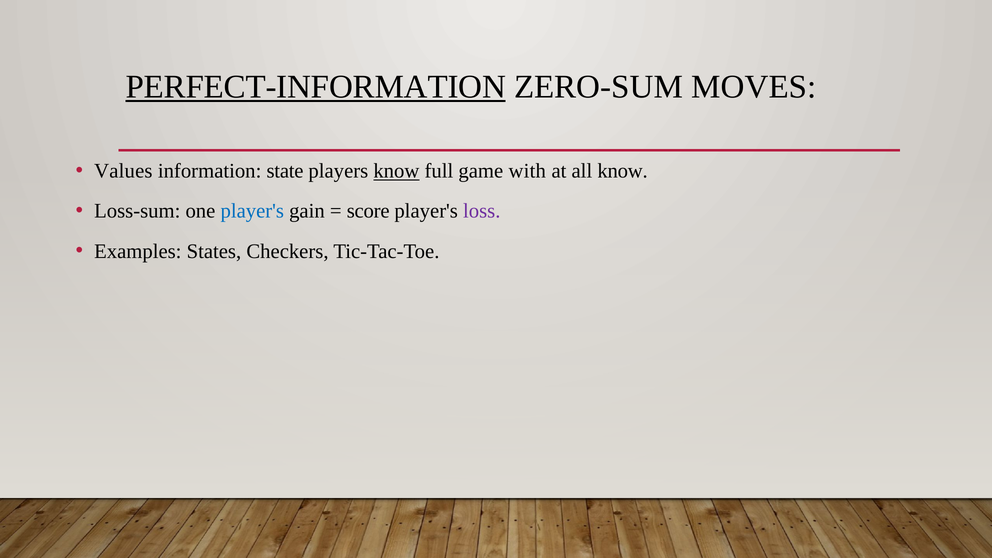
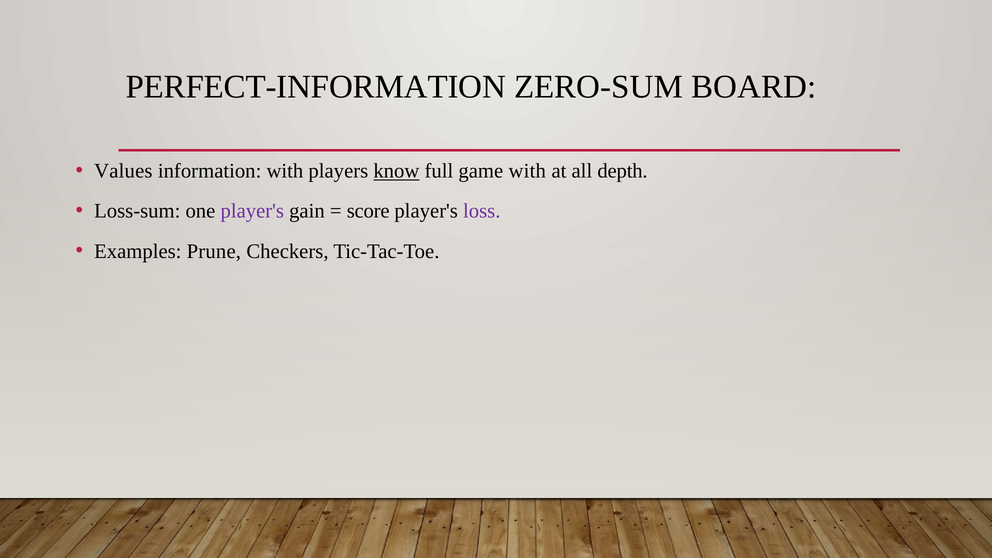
PERFECT‑INFORMATION underline: present -> none (316, 87)
MOVES: MOVES -> BOARD (754, 87)
information state: state -> with (285, 171)
all know: know -> depth (623, 171)
player's colour: blue -> purple (252, 211)
States: States -> Prune (214, 251)
